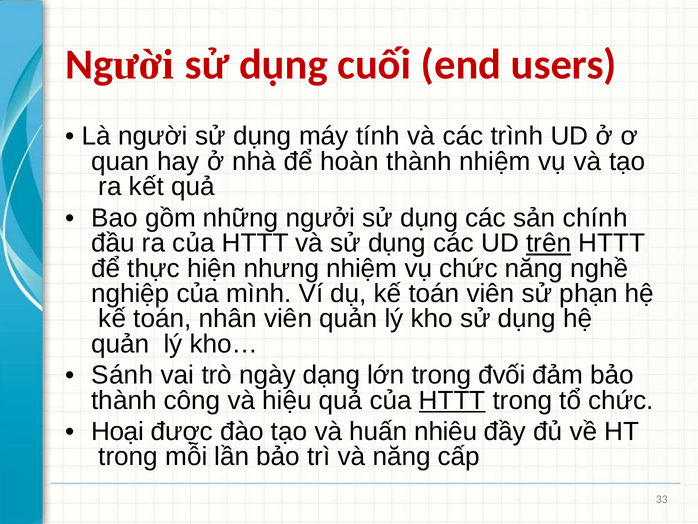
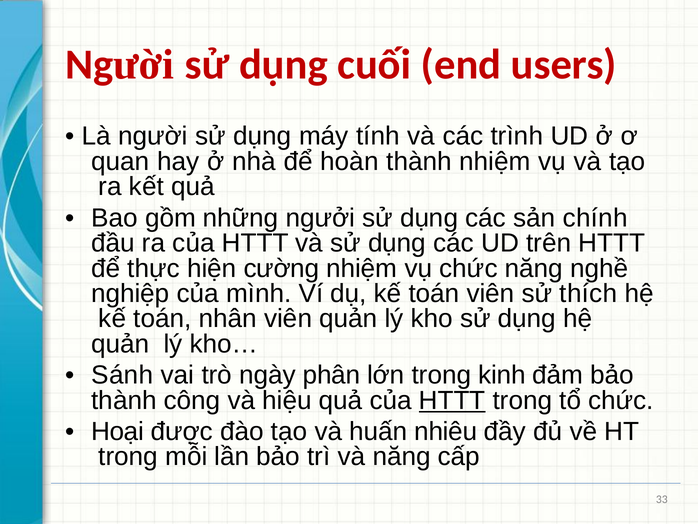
trên underline: present -> none (549, 243)
nhưng: nhưng -> cường (281, 268)
phạn: phạn -> thích (588, 293)
dạng: dạng -> phân (332, 375)
đvối: đvối -> kinh (502, 375)
